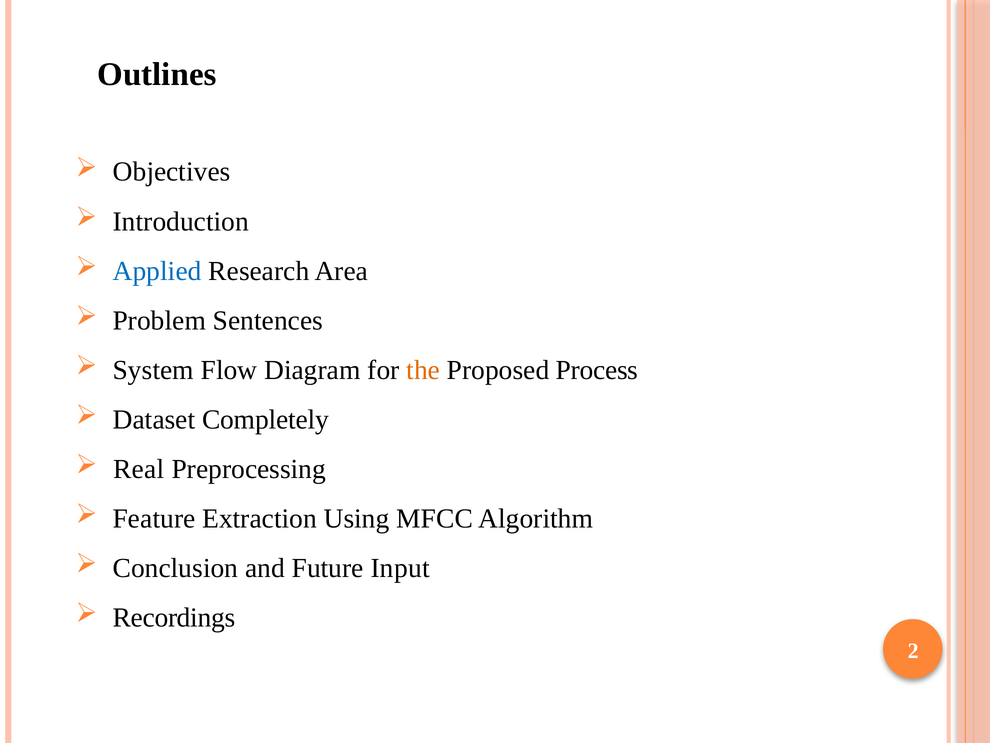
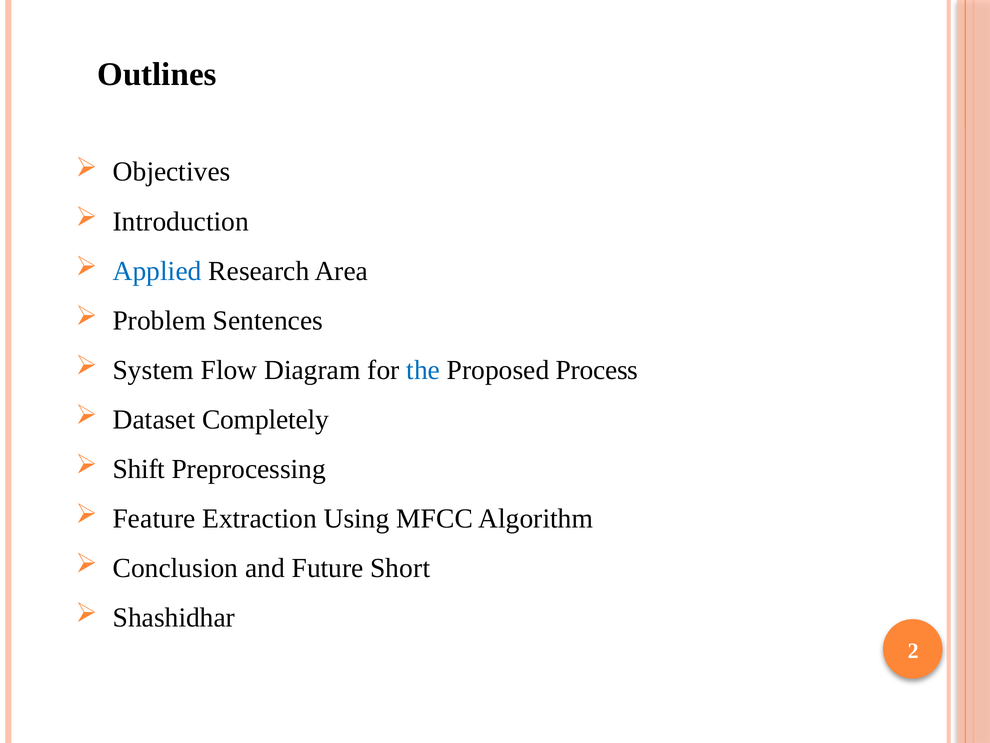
the colour: orange -> blue (423, 370)
Real: Real -> Shift (139, 469)
Input: Input -> Short (400, 568)
Recordings: Recordings -> Shashidhar (174, 617)
